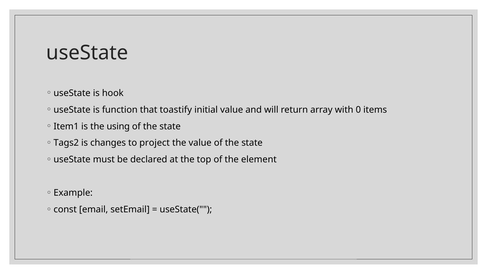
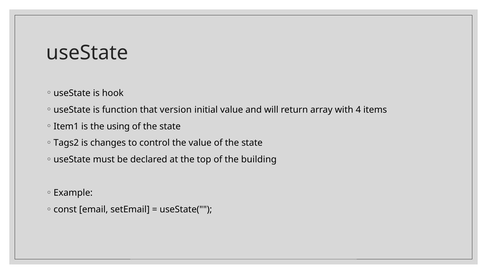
toastify: toastify -> version (176, 110)
0: 0 -> 4 (358, 110)
project: project -> control (155, 143)
element: element -> building (259, 160)
